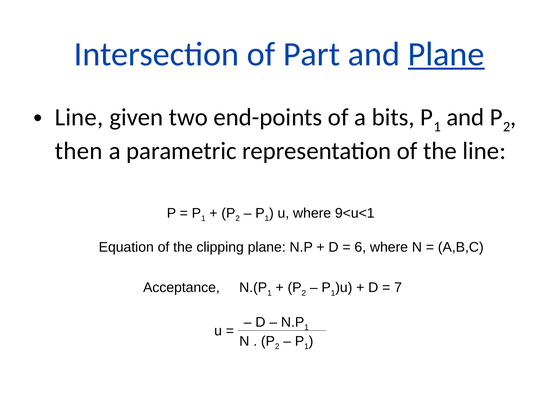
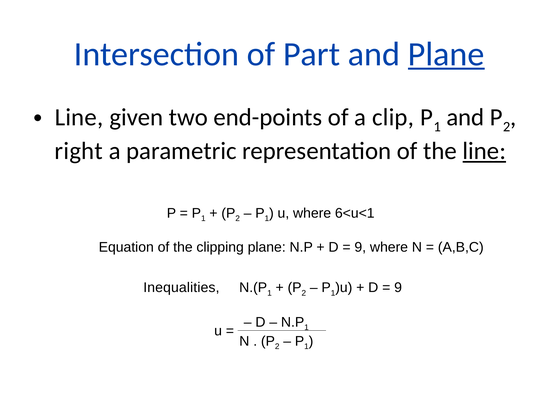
bits: bits -> clip (393, 117)
then: then -> right (79, 151)
line underline: none -> present (484, 151)
9<u<1: 9<u<1 -> 6<u<1 (355, 213)
6: 6 -> 9 (360, 247)
Acceptance: Acceptance -> Inequalities (181, 288)
7: 7 -> 9 (398, 288)
